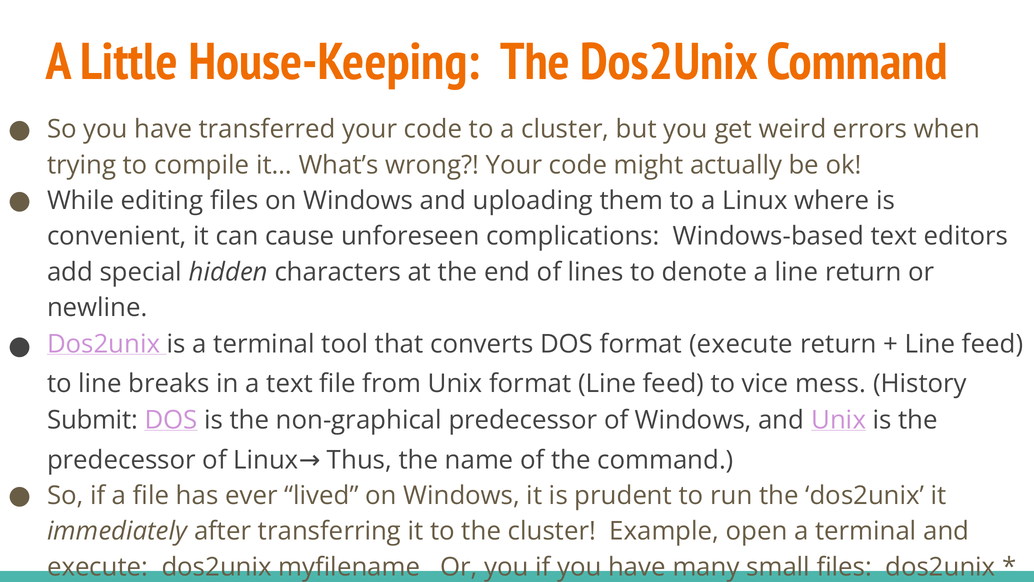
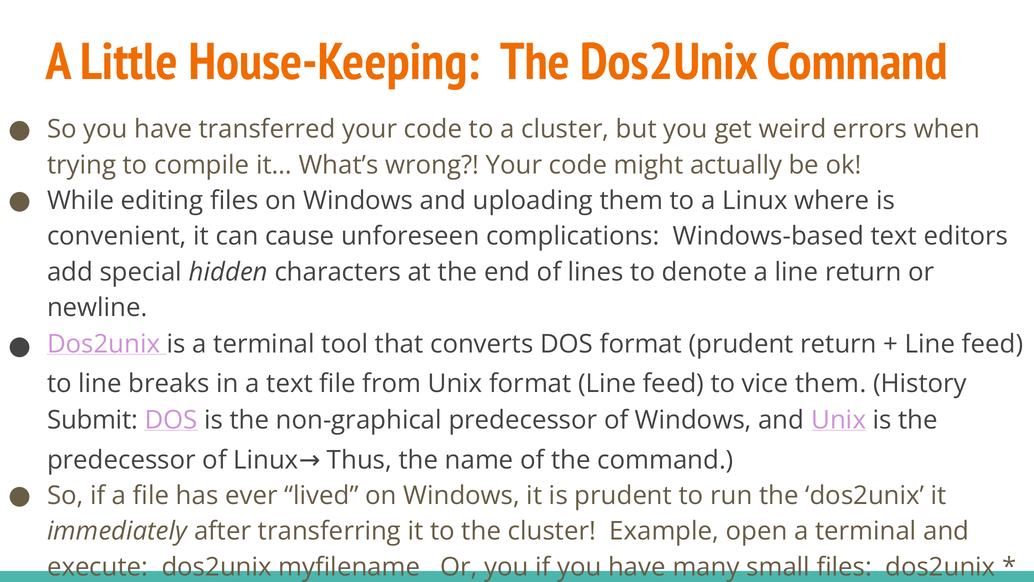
format execute: execute -> prudent (741, 344)
vice mess: mess -> them (831, 384)
